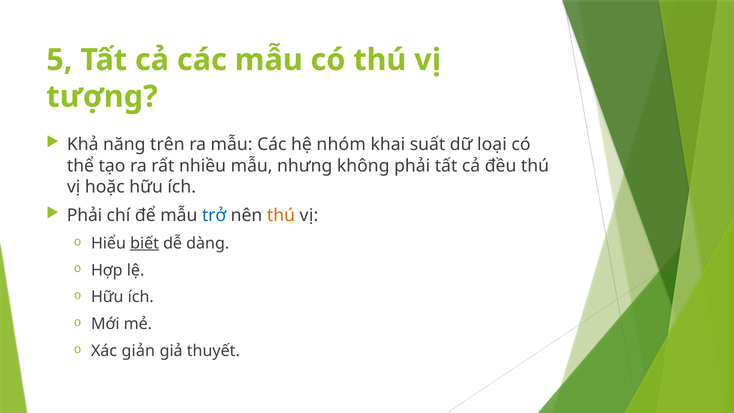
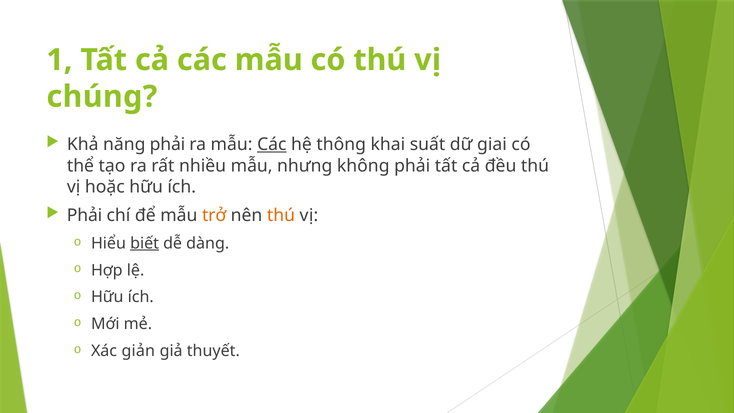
5: 5 -> 1 (59, 60)
tượng: tượng -> chúng (102, 97)
năng trên: trên -> phải (168, 145)
Các underline: none -> present (272, 145)
nhóm: nhóm -> thông (341, 145)
loại: loại -> giai (492, 145)
trở colour: blue -> orange (214, 216)
